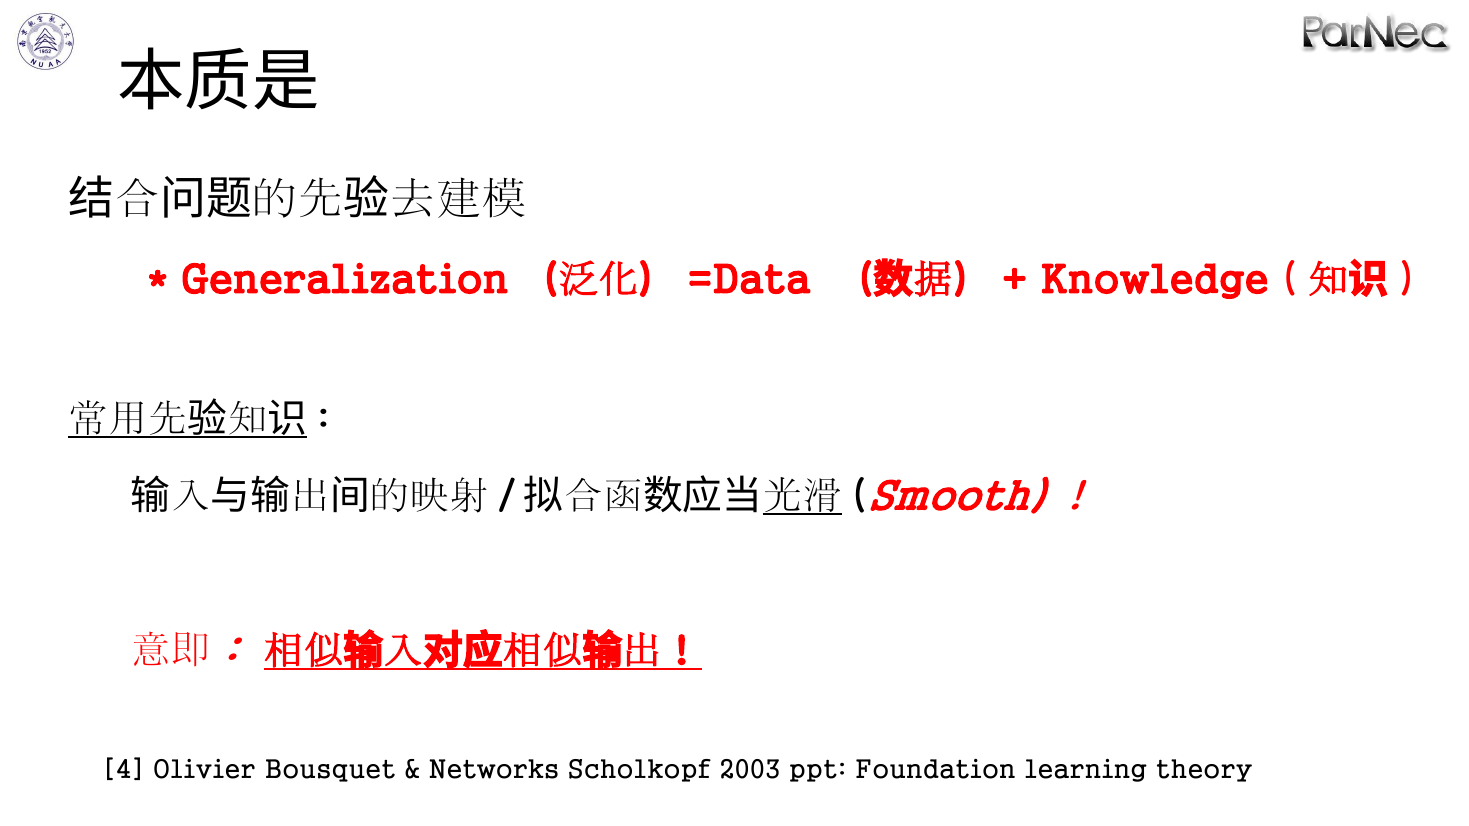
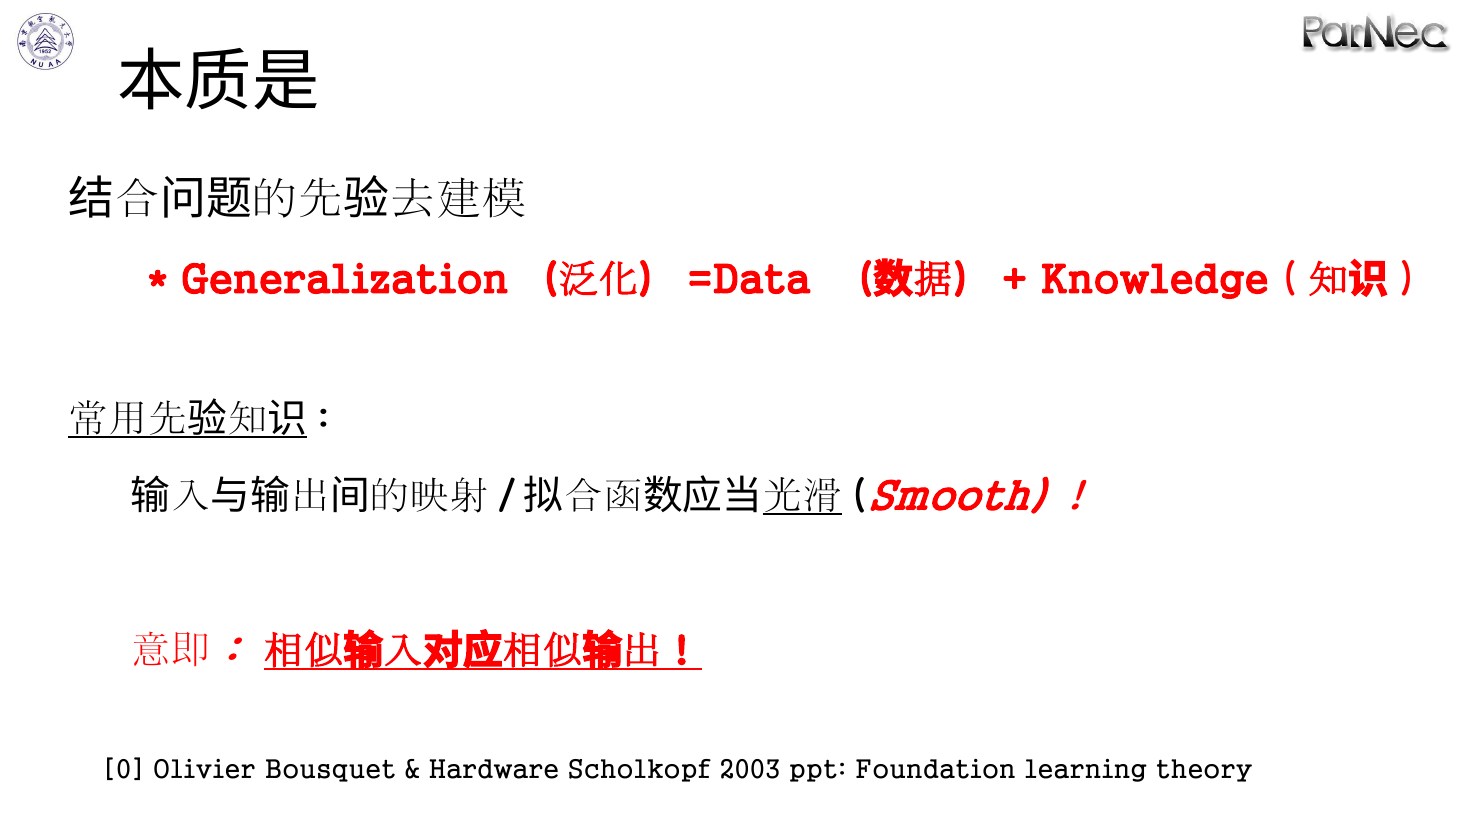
4: 4 -> 0 (124, 770)
Networks: Networks -> Hardware (494, 770)
